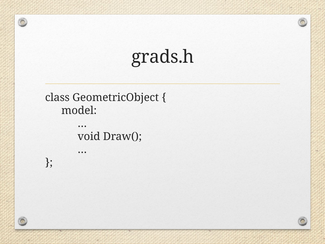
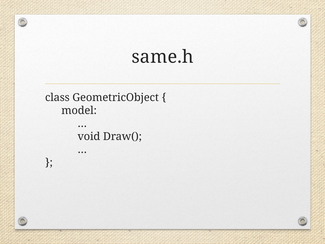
grads.h: grads.h -> same.h (163, 57)
